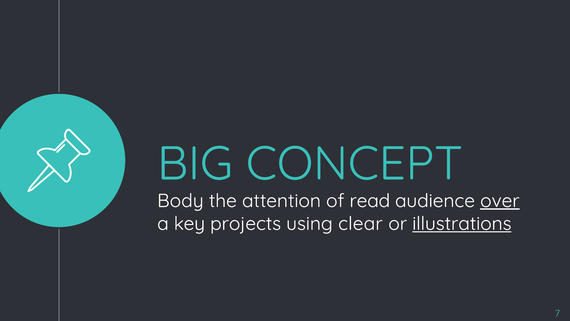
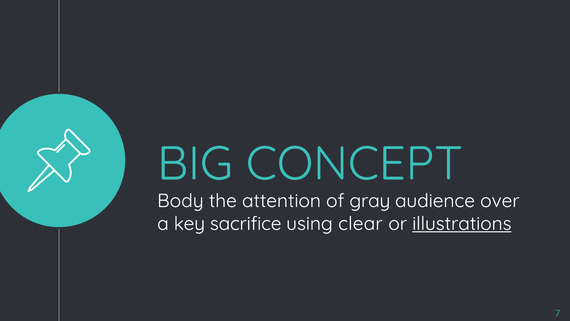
read: read -> gray (370, 201)
over underline: present -> none (500, 201)
projects: projects -> sacrifice (246, 223)
